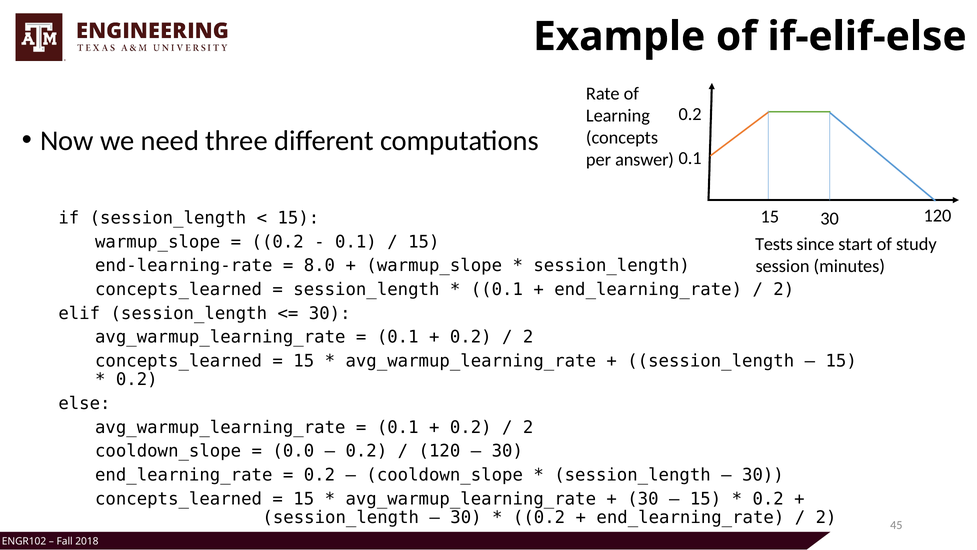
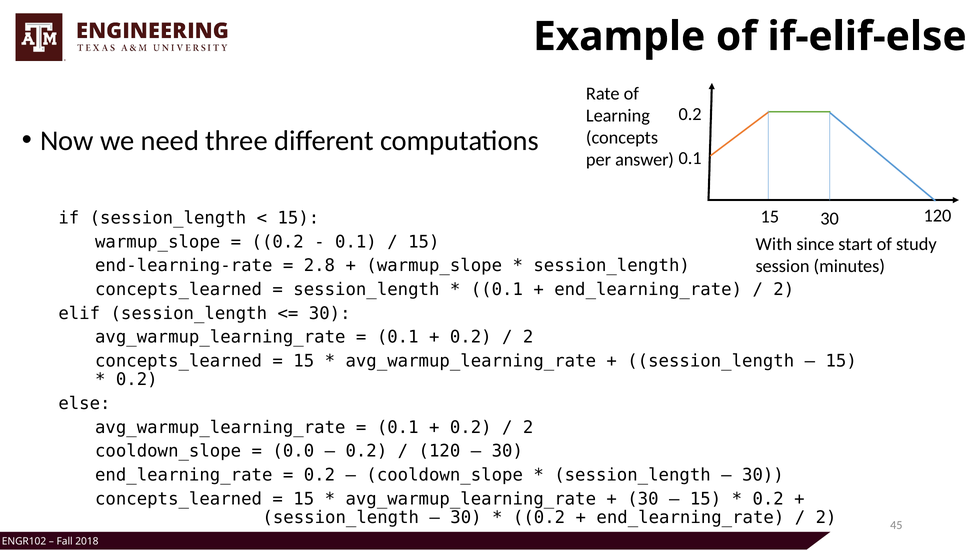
Tests: Tests -> With (774, 244)
8.0: 8.0 -> 2.8 (319, 266)
